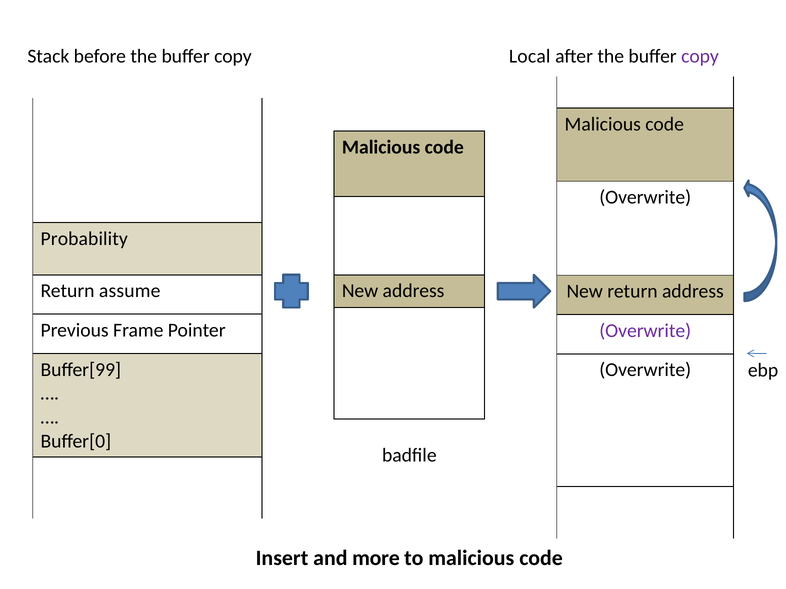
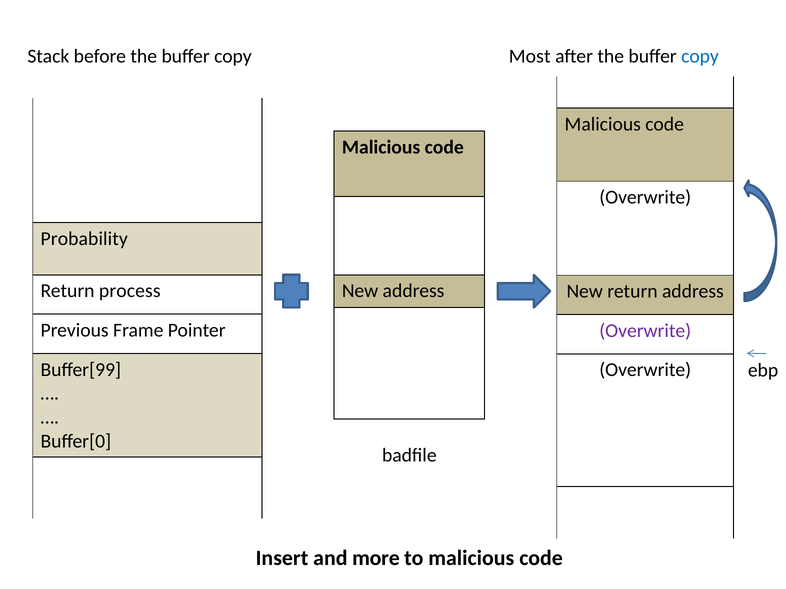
Local: Local -> Most (530, 56)
copy colour: purple -> blue (700, 56)
assume: assume -> process (130, 291)
